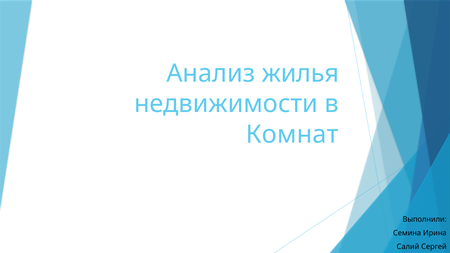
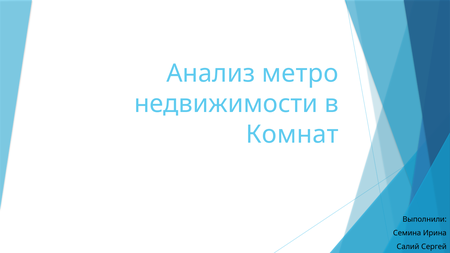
жилья: жилья -> метро (300, 74)
